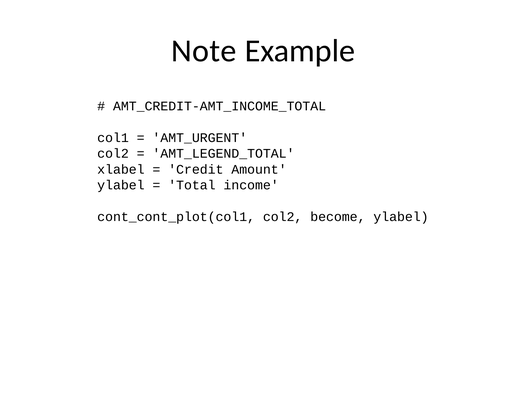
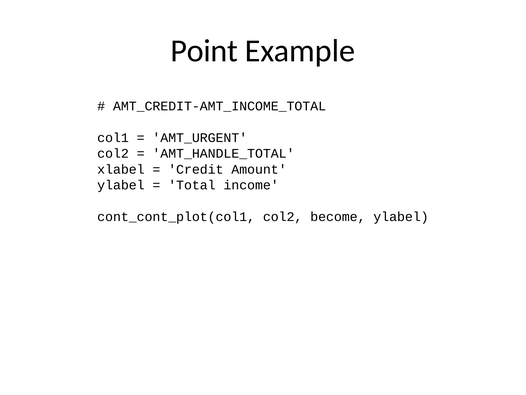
Note: Note -> Point (204, 51)
AMT_LEGEND_TOTAL: AMT_LEGEND_TOTAL -> AMT_HANDLE_TOTAL (223, 153)
